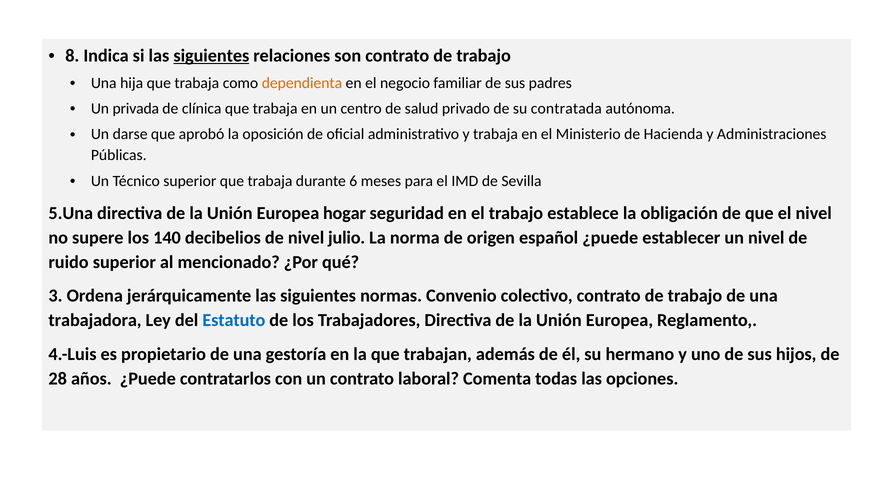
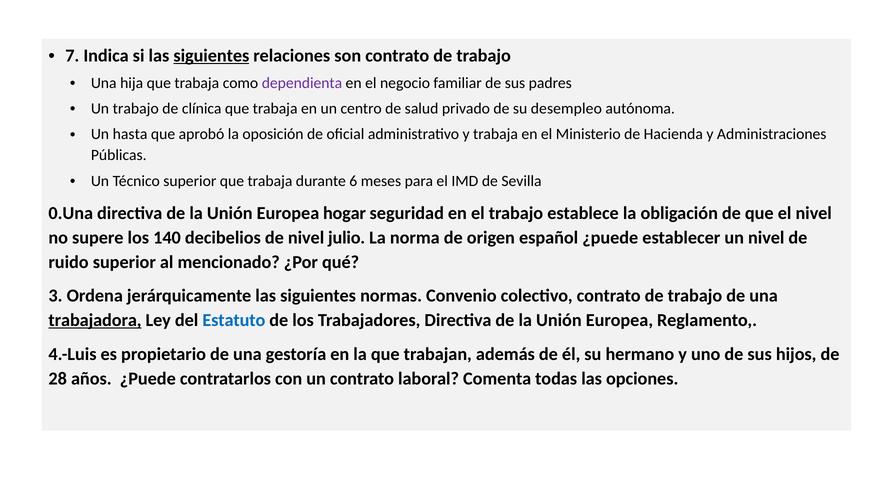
8: 8 -> 7 (72, 56)
dependienta colour: orange -> purple (302, 83)
Un privada: privada -> trabajo (136, 109)
contratada: contratada -> desempleo (566, 109)
darse: darse -> hasta (130, 134)
5.Una: 5.Una -> 0.Una (71, 213)
trabajadora underline: none -> present (95, 320)
